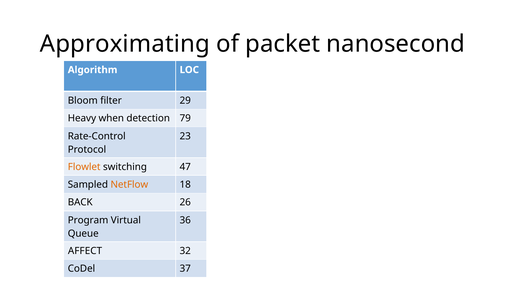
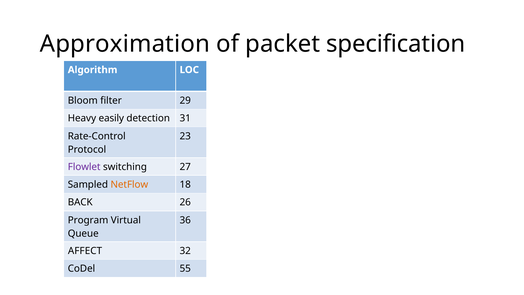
Approximating: Approximating -> Approximation (125, 44)
nanosecond: nanosecond -> specification (396, 44)
when: when -> easily (111, 118)
79: 79 -> 31 (185, 118)
Flowlet colour: orange -> purple (84, 167)
47: 47 -> 27 (185, 167)
37: 37 -> 55 (185, 268)
